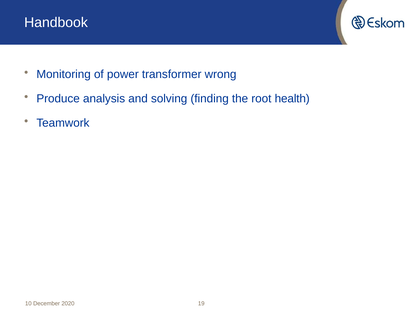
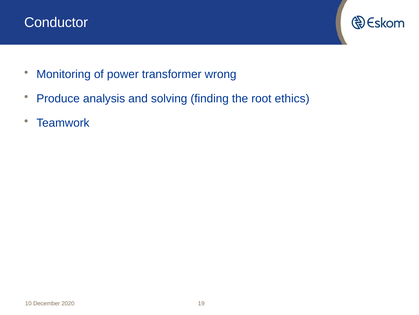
Handbook: Handbook -> Conductor (56, 23)
health: health -> ethics (292, 98)
